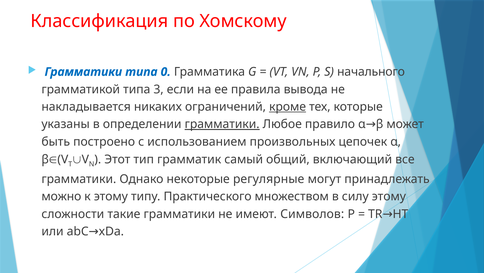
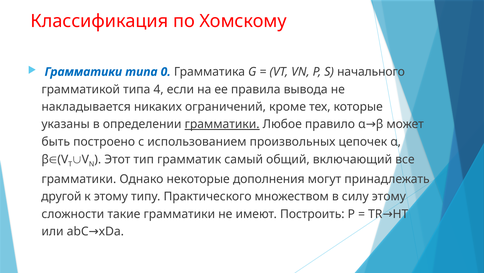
3: 3 -> 4 (159, 89)
кроме underline: present -> none (288, 107)
регулярные: регулярные -> дополнения (269, 179)
можно: можно -> другой (61, 196)
Символов: Символов -> Построить (312, 213)
